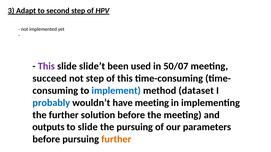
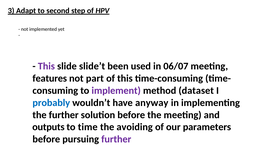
50/07: 50/07 -> 06/07 (176, 66)
succeed: succeed -> features (50, 79)
not step: step -> part (95, 79)
implement colour: blue -> purple (116, 91)
have meeting: meeting -> anyway (152, 103)
to slide: slide -> time (88, 127)
the pursuing: pursuing -> avoiding (135, 127)
further colour: orange -> purple (116, 140)
